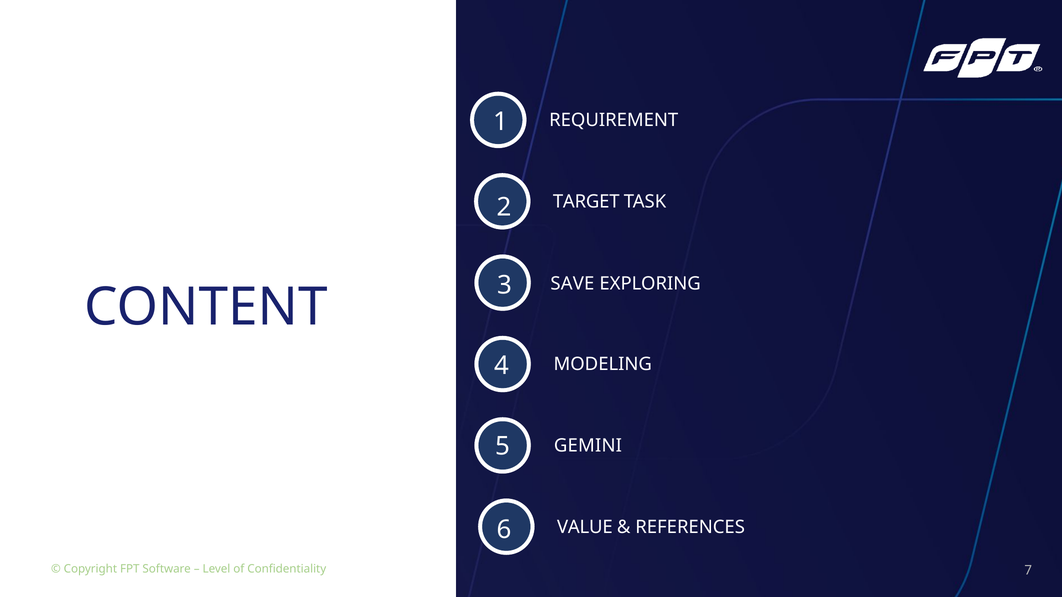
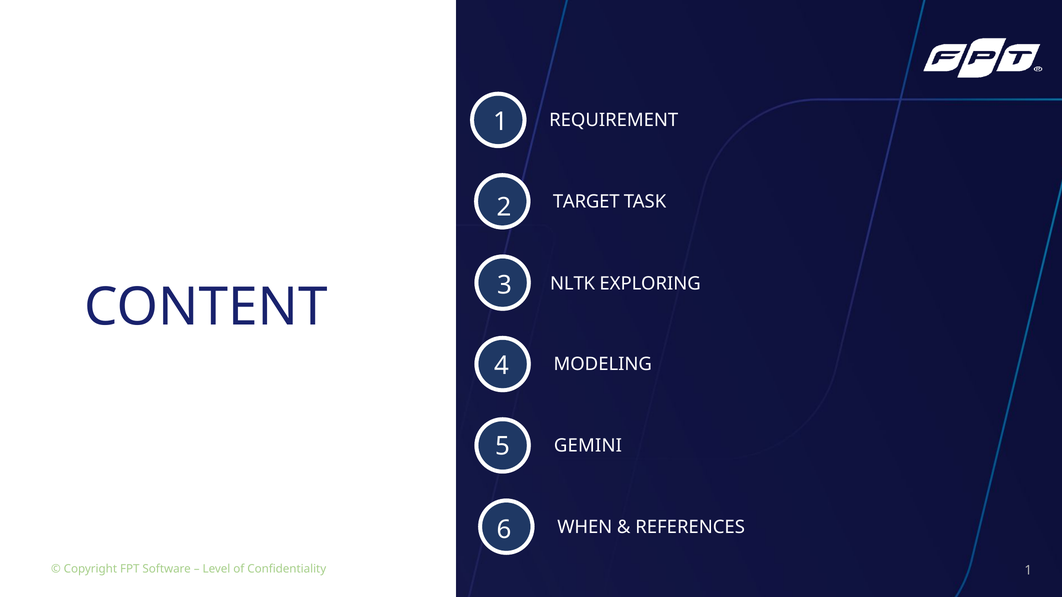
SAVE: SAVE -> NLTK (573, 284)
VALUE: VALUE -> WHEN (585, 527)
7: 7 -> 1 (1028, 571)
